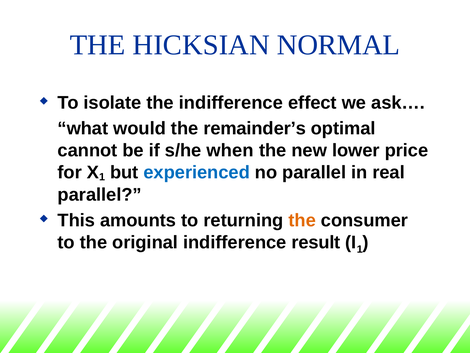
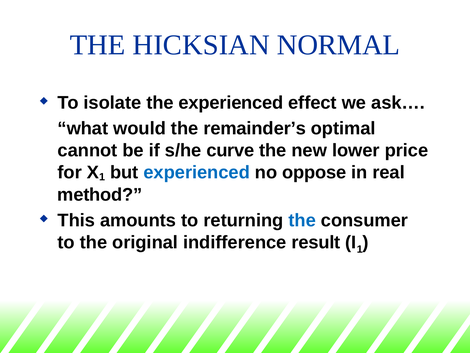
the indifference: indifference -> experienced (231, 103)
when: when -> curve (230, 150)
no parallel: parallel -> oppose (314, 172)
parallel: parallel -> method (100, 194)
the colour: orange -> blue (302, 220)
